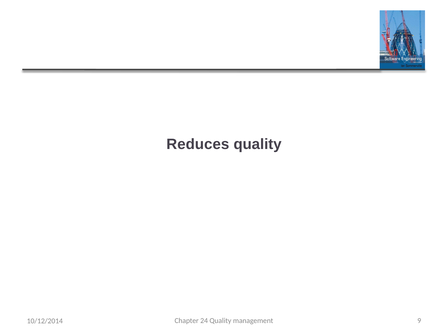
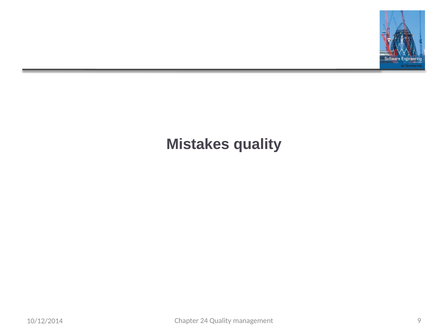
Reduces: Reduces -> Mistakes (198, 144)
